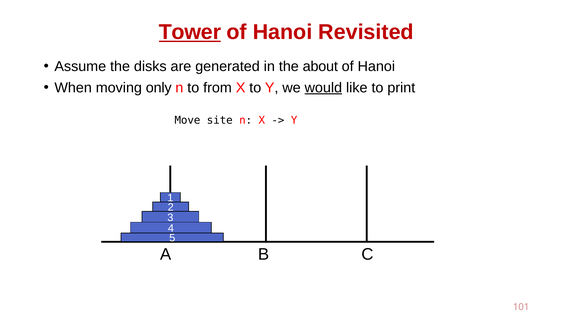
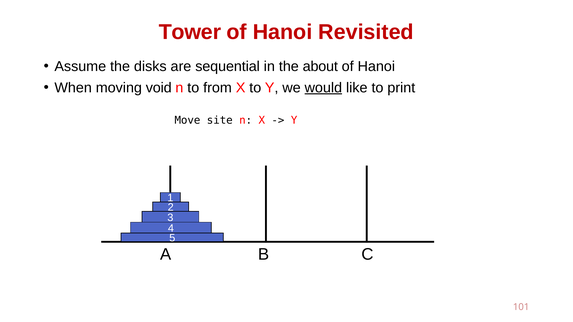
Tower underline: present -> none (190, 32)
generated: generated -> sequential (228, 66)
only: only -> void (159, 88)
